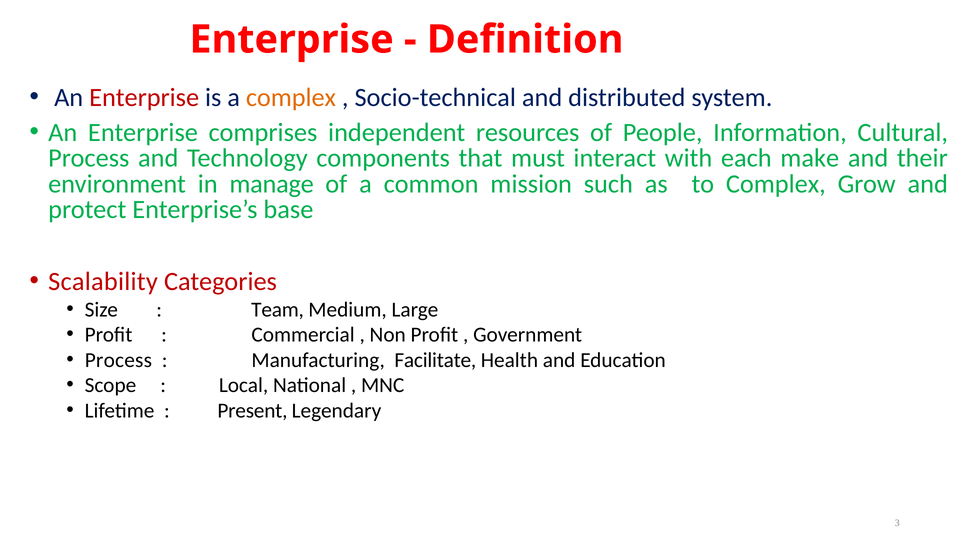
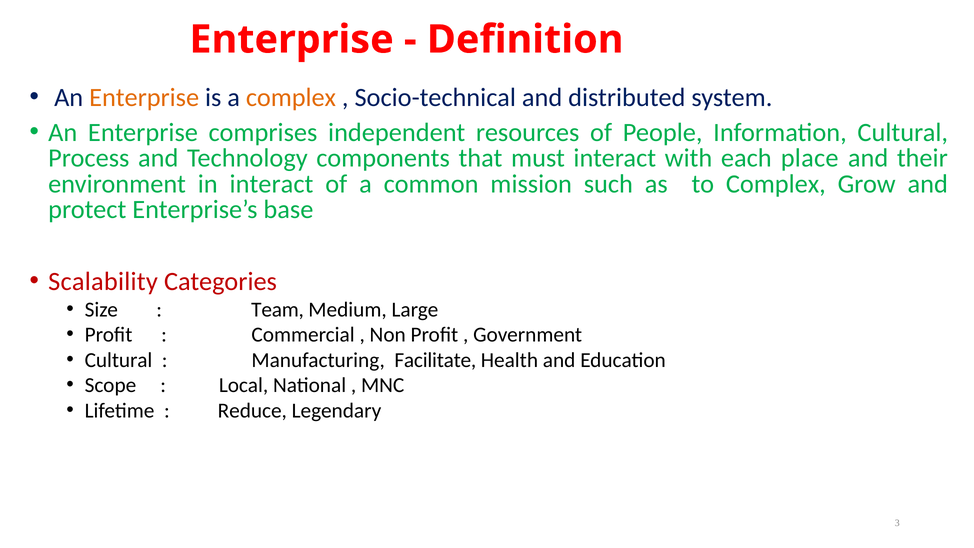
Enterprise colour: red -> orange (144, 98)
make: make -> place (810, 158)
in manage: manage -> interact (271, 184)
Process: Process -> Cultural (119, 360)
Present: Present -> Reduce (252, 411)
